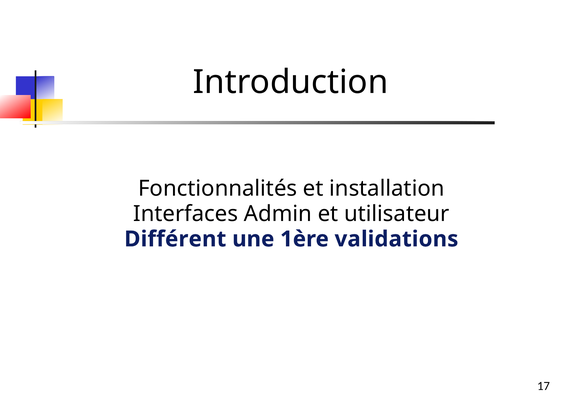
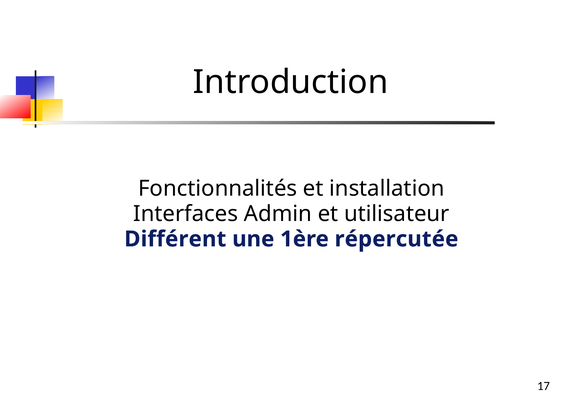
validations: validations -> répercutée (396, 239)
